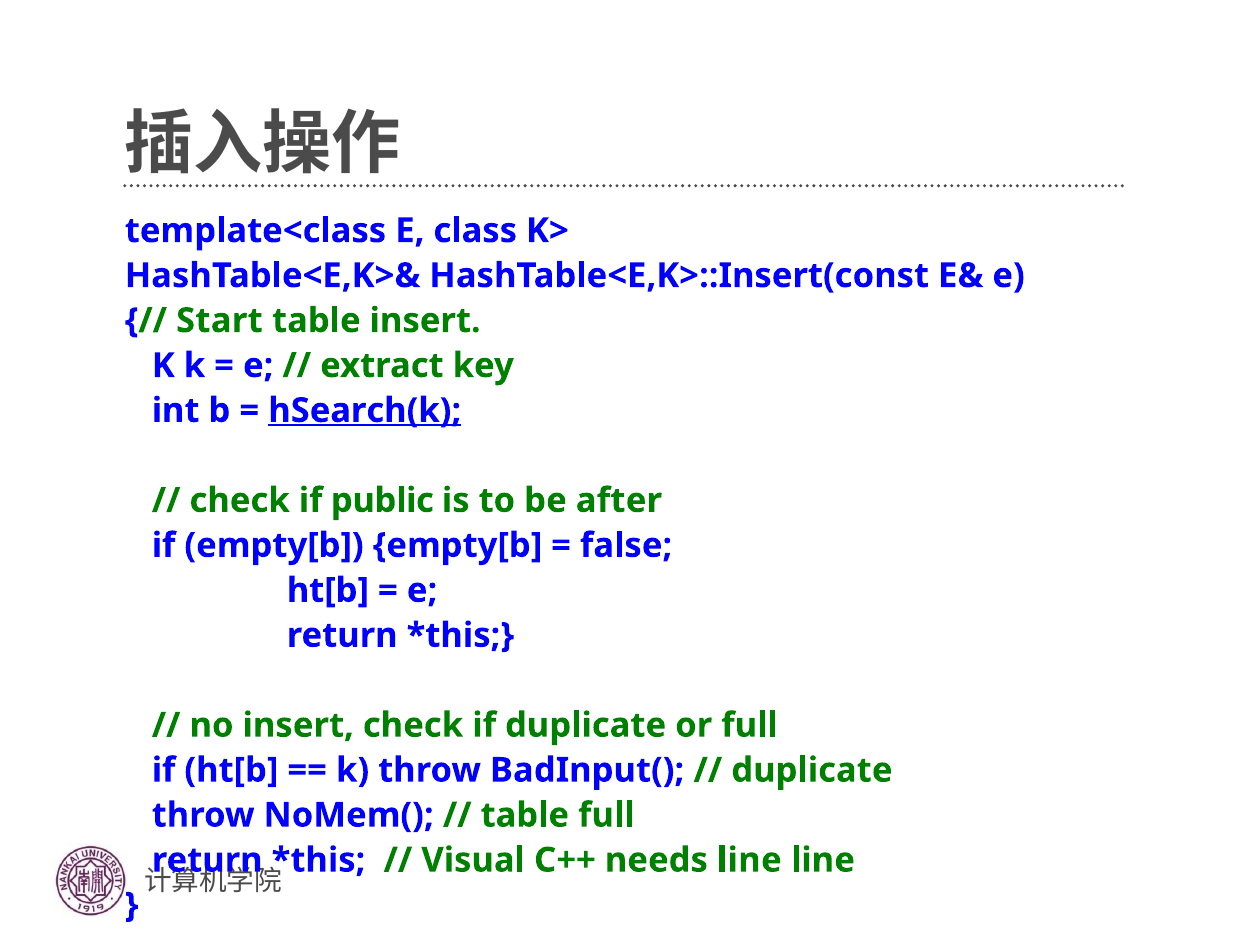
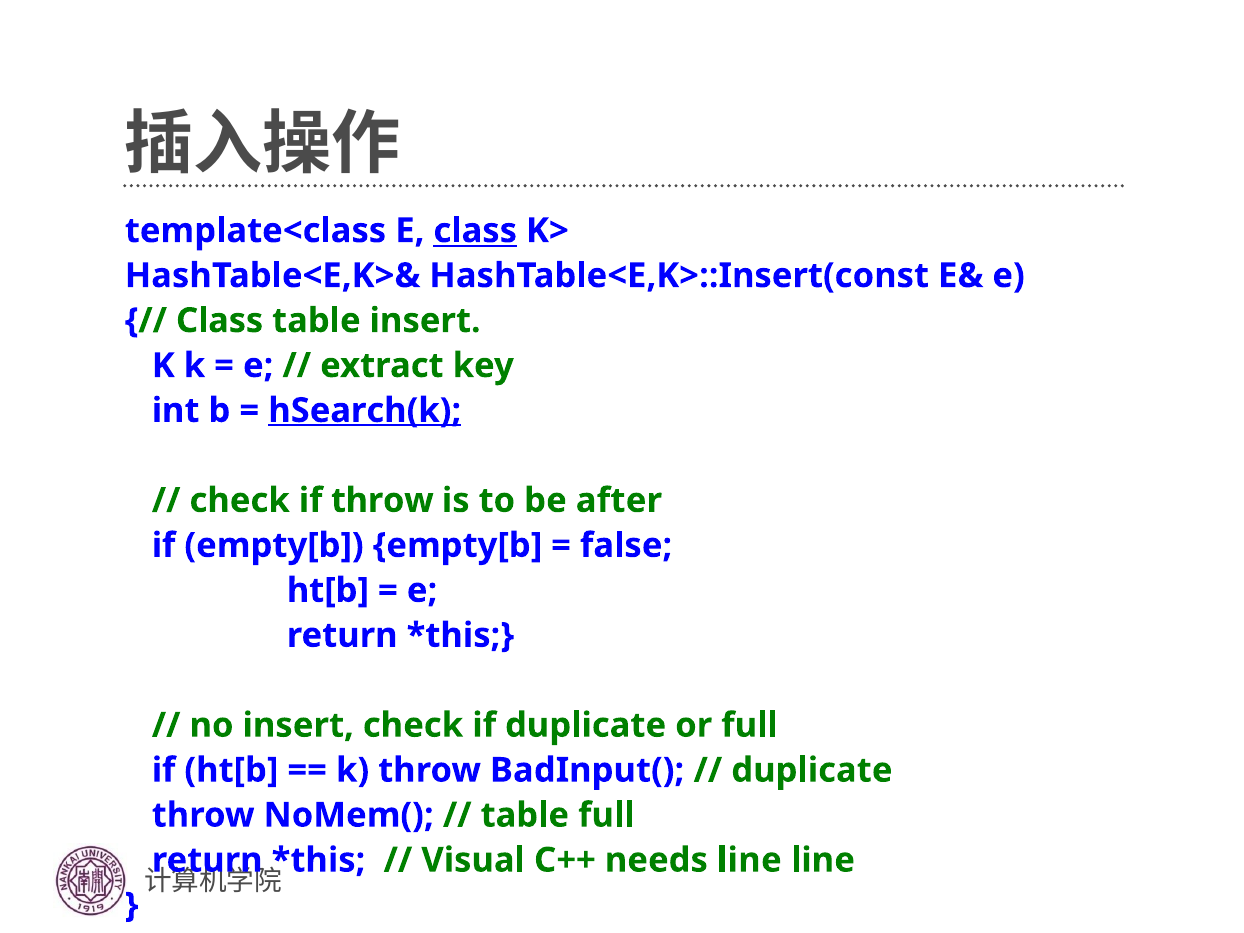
class underline: none -> present (475, 231)
Start: Start -> Class (220, 321)
if public: public -> throw (382, 500)
